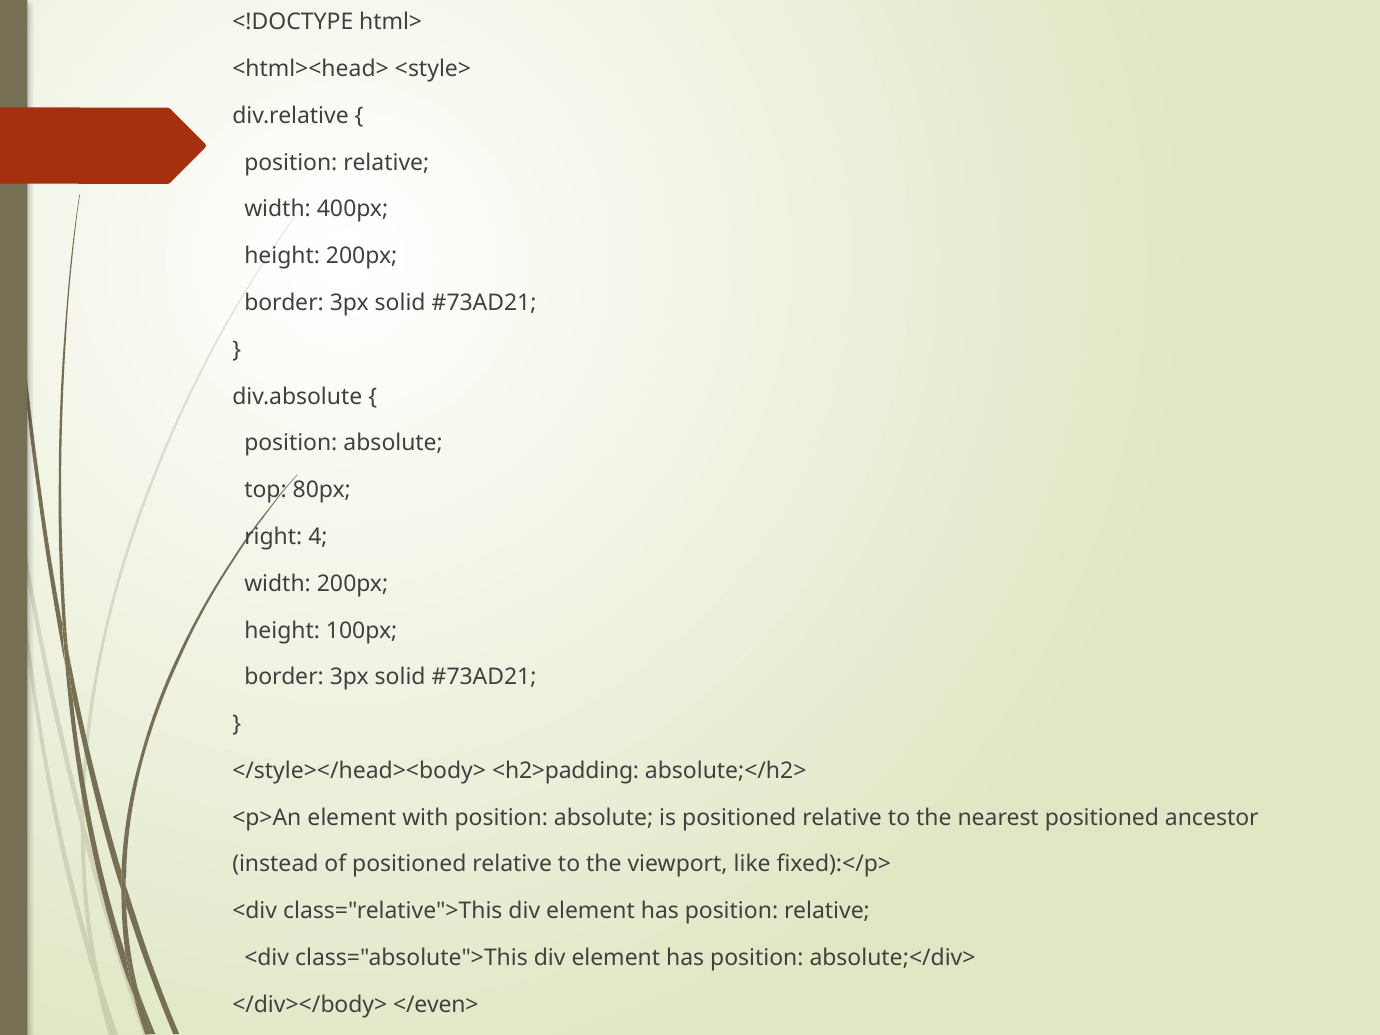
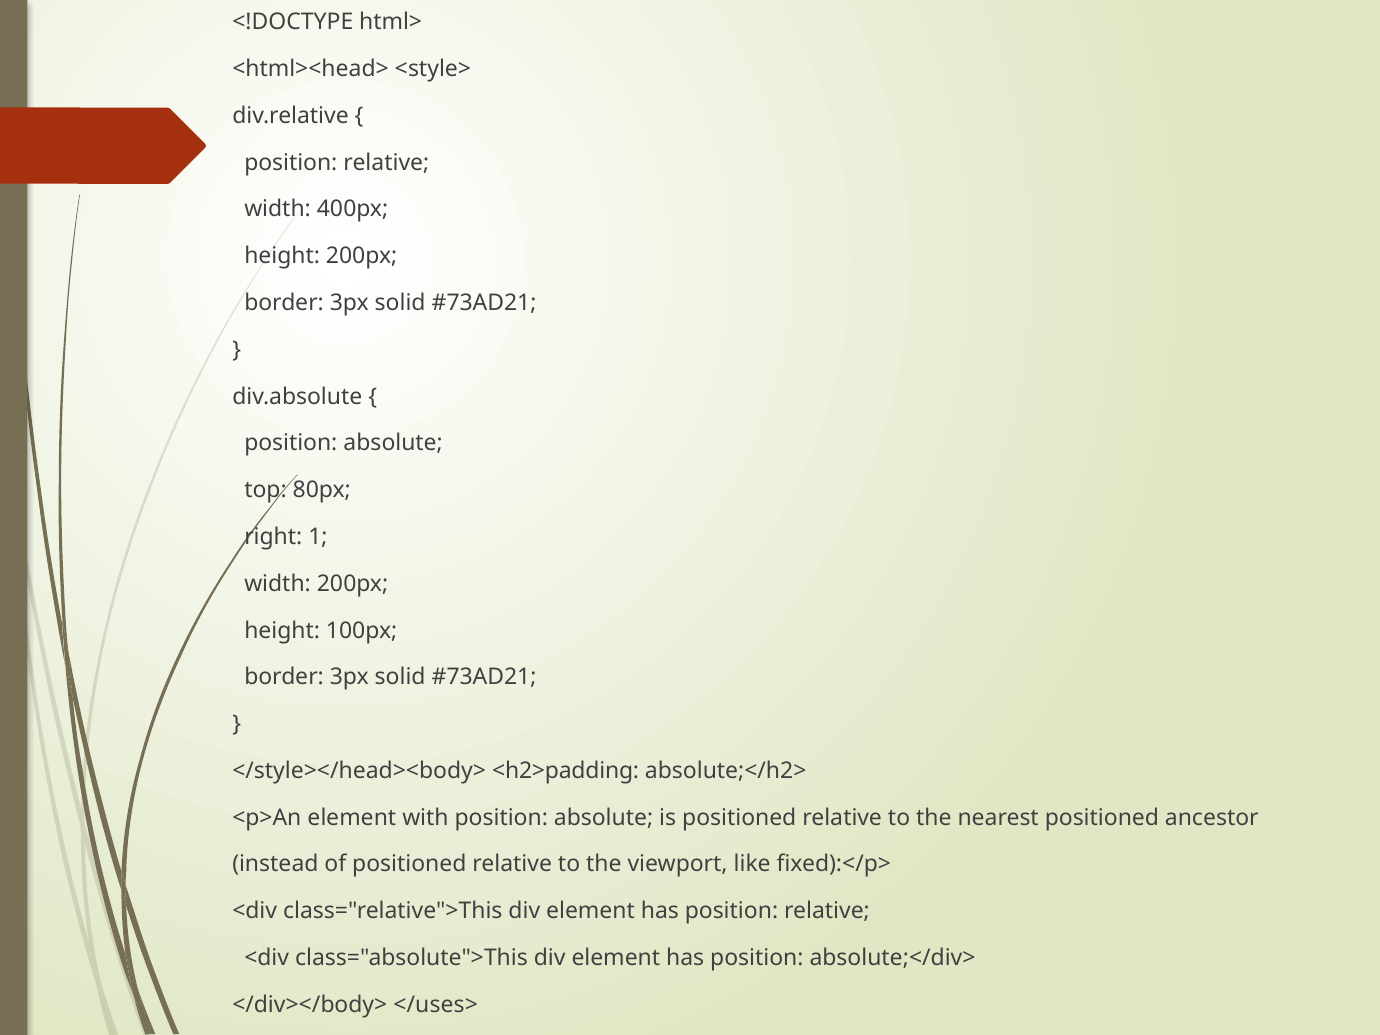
4: 4 -> 1 (318, 537)
</even>: </even> -> </uses> (436, 1005)
